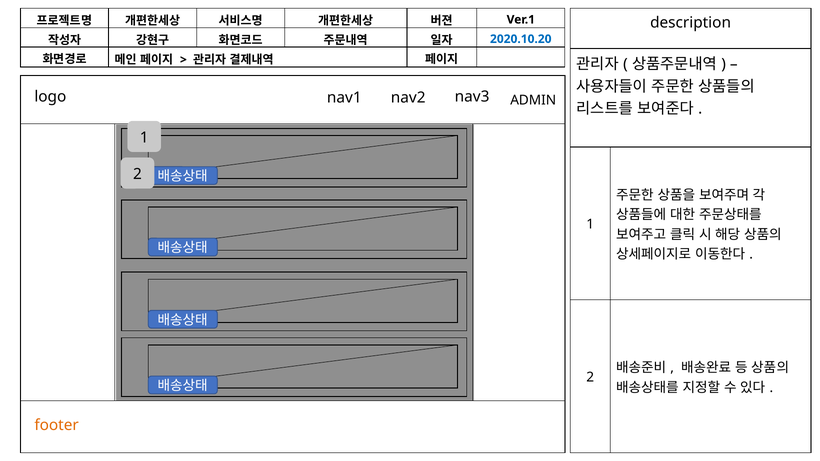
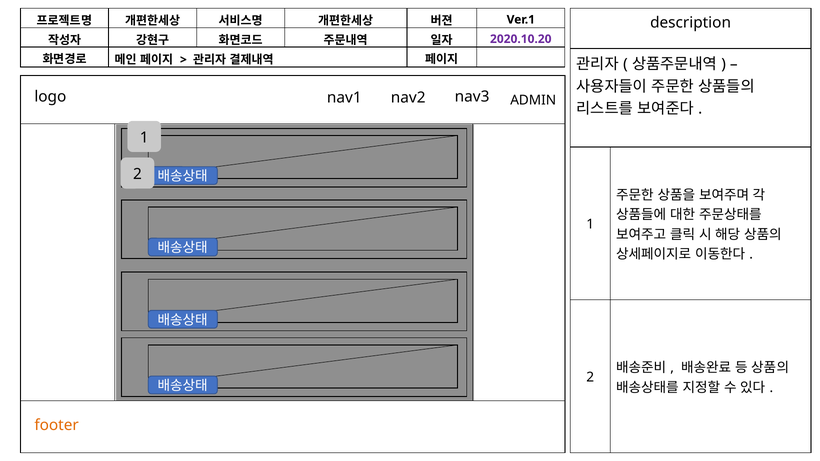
2020.10.20 colour: blue -> purple (521, 39)
